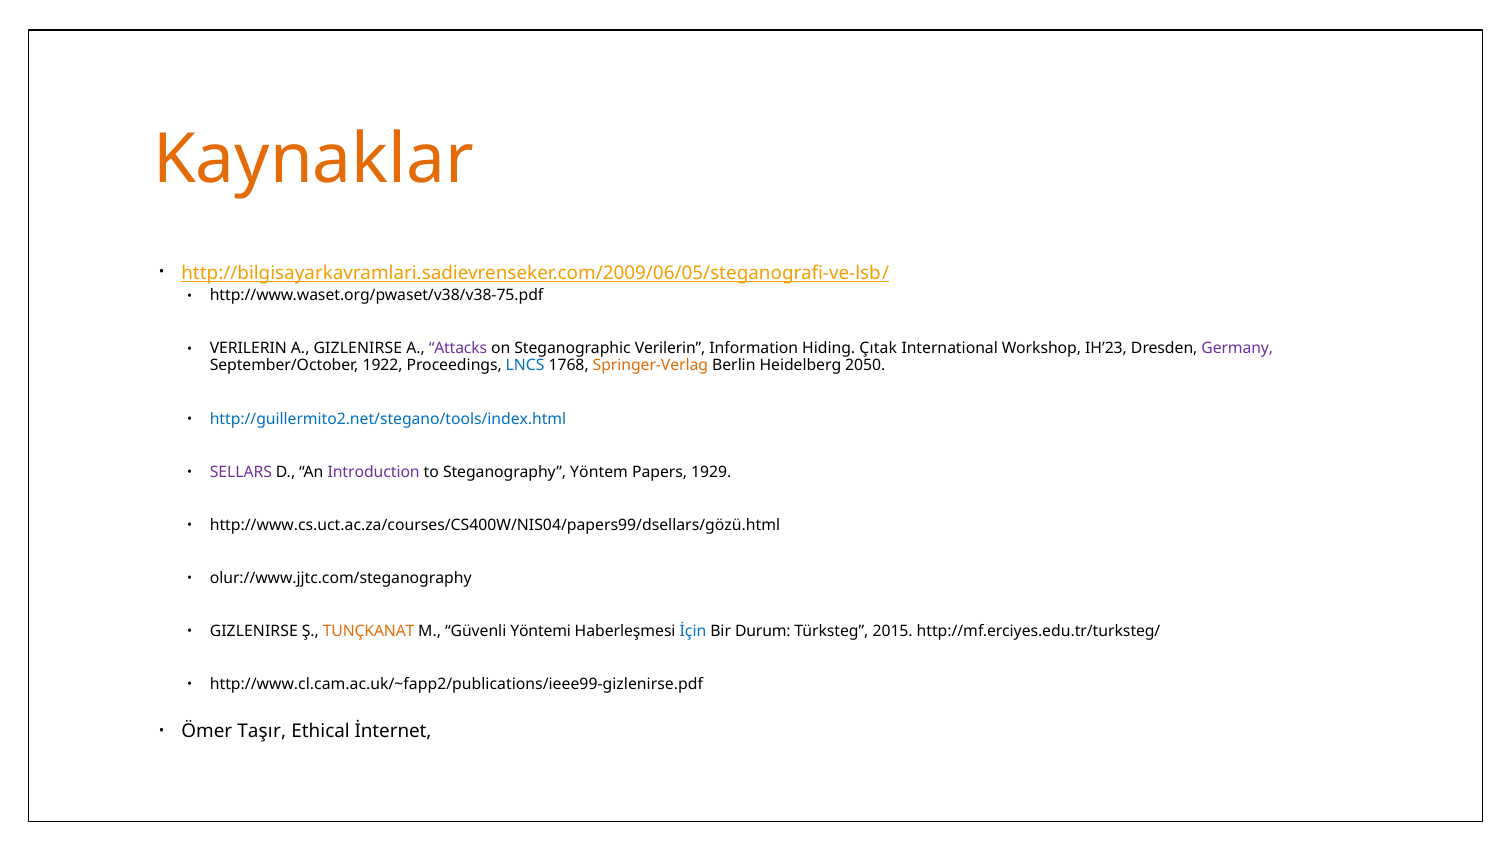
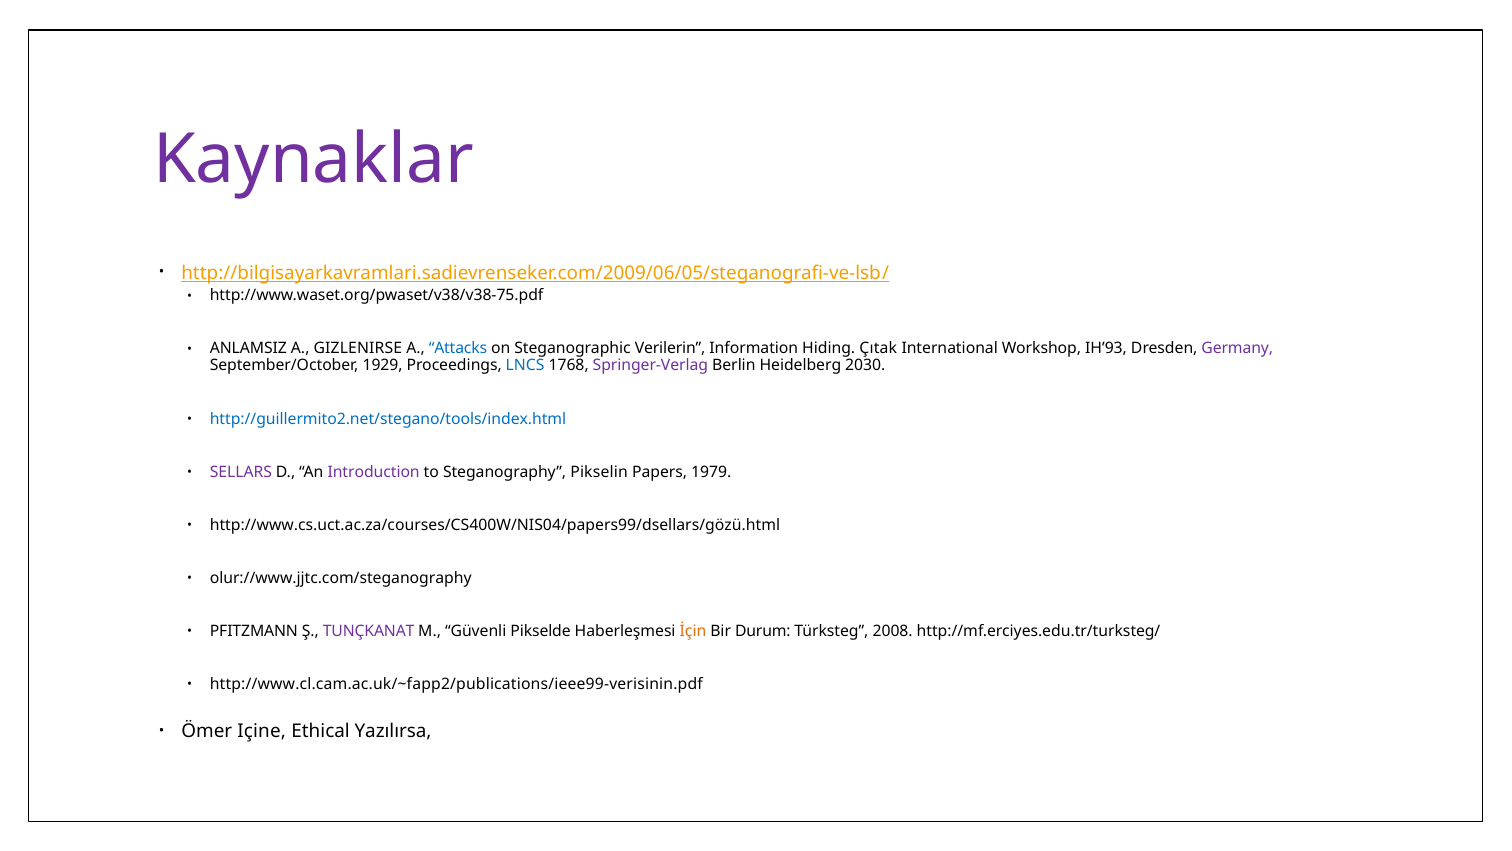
Kaynaklar colour: orange -> purple (314, 159)
VERILERIN: VERILERIN -> ANLAMSIZ (248, 349)
Attacks colour: purple -> blue (458, 349)
IH’23: IH’23 -> IH’93 (1106, 349)
1922: 1922 -> 1929 (383, 366)
Springer-Verlag colour: orange -> purple (650, 366)
2050: 2050 -> 2030 (865, 366)
Yöntem: Yöntem -> Pikselin (599, 472)
1929: 1929 -> 1979 (711, 472)
GIZLENIRSE: GIZLENIRSE -> PFITZMANN (254, 631)
TUNÇKANAT colour: orange -> purple (369, 631)
Yöntemi: Yöntemi -> Pikselde (541, 631)
İçin colour: blue -> orange (693, 631)
2015: 2015 -> 2008 (893, 631)
http://www.cl.cam.ac.uk/~fapp2/publications/ieee99-gizlenirse.pdf: http://www.cl.cam.ac.uk/~fapp2/publications/ieee99-gizlenirse.pdf -> http://www.cl.cam.ac.uk/~fapp2/publications/ieee99-verisinin.pdf (456, 684)
Taşır: Taşır -> Içine (262, 731)
İnternet: İnternet -> Yazılırsa (393, 731)
